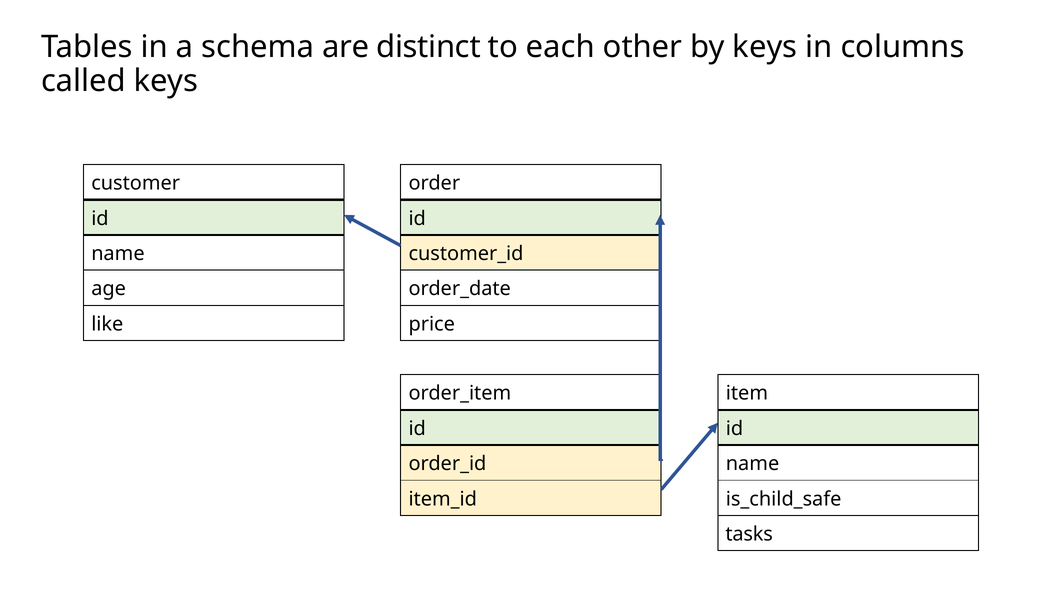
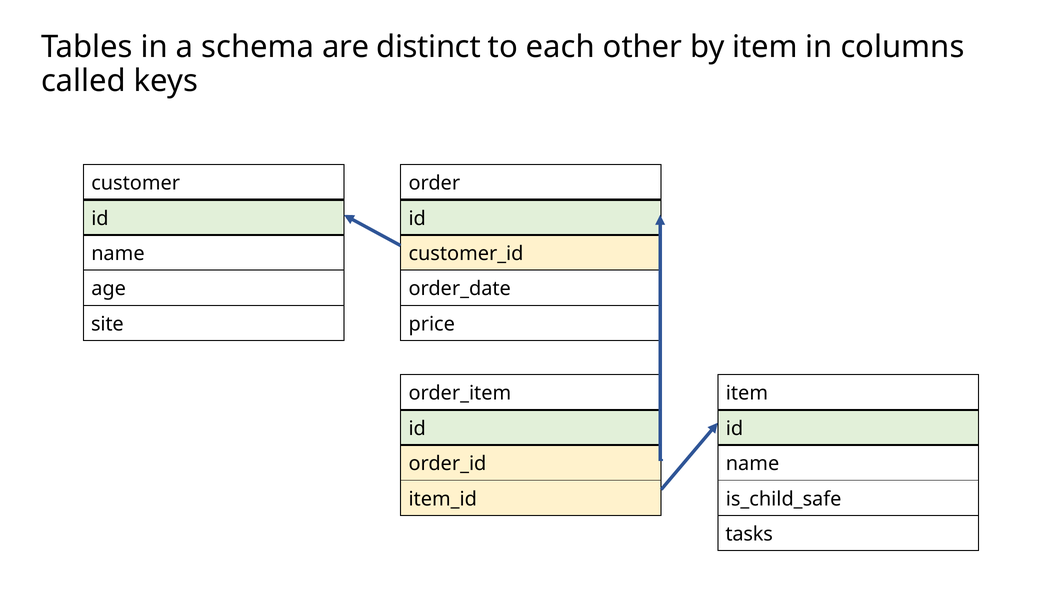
by keys: keys -> item (765, 47)
like: like -> site (107, 324)
